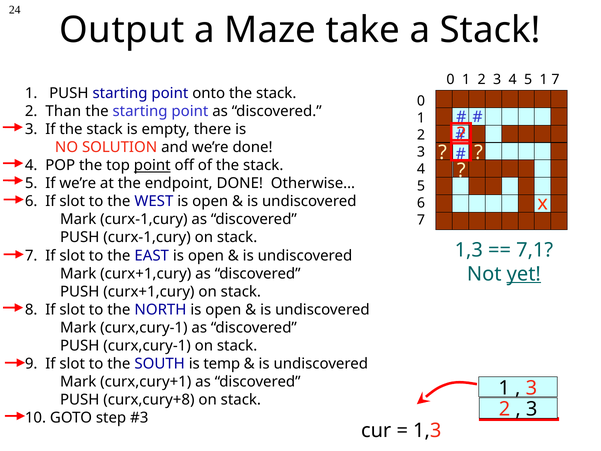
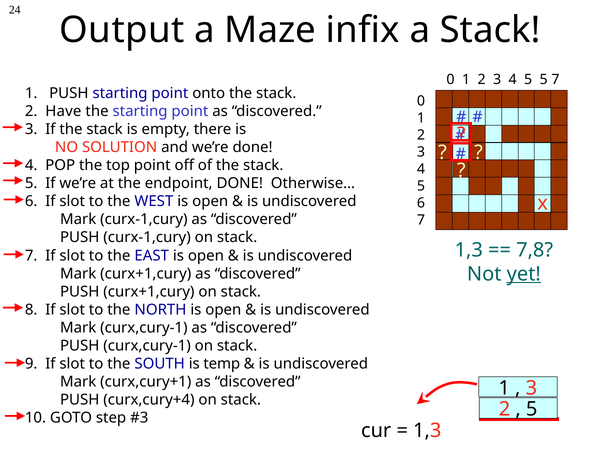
take: take -> infix (363, 30)
5 1: 1 -> 5 (544, 80)
Than: Than -> Have (63, 111)
point underline: present -> none (152, 165)
7,1: 7,1 -> 7,8 (535, 250)
curx,cury+8: curx,cury+8 -> curx,cury+4 (149, 400)
3: 3 -> 5 (532, 409)
